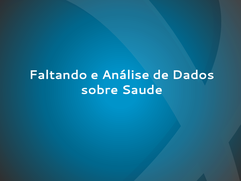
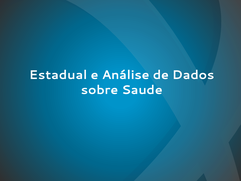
Faltando: Faltando -> Estadual (58, 75)
